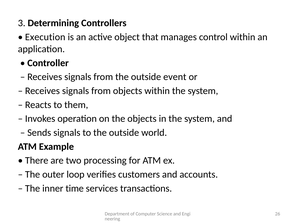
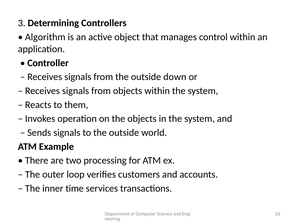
Execution: Execution -> Algorithm (45, 37)
event: event -> down (175, 77)
